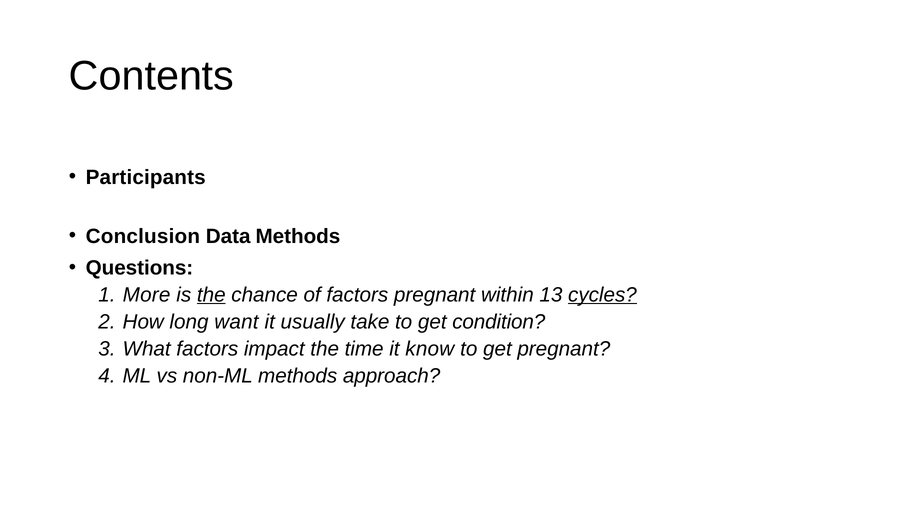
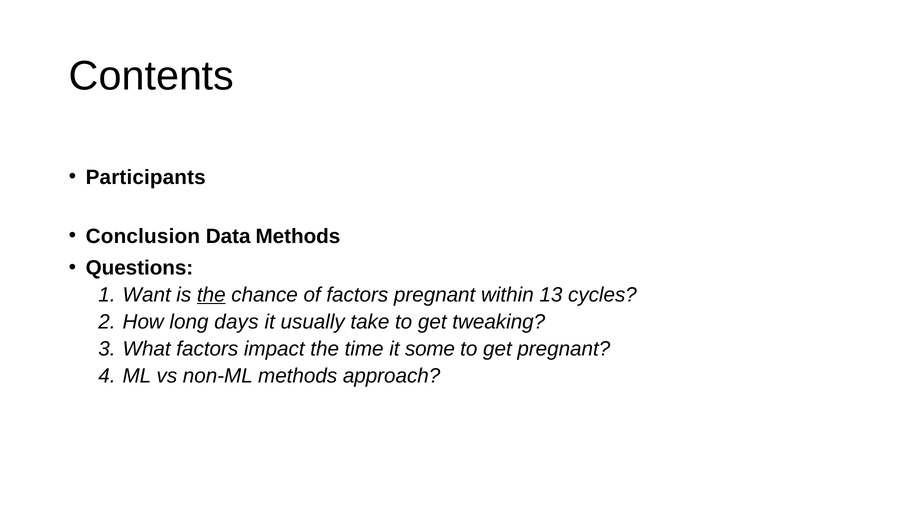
More: More -> Want (147, 294)
cycles underline: present -> none (602, 294)
want: want -> days (236, 321)
condition: condition -> tweaking (499, 321)
know: know -> some (430, 348)
